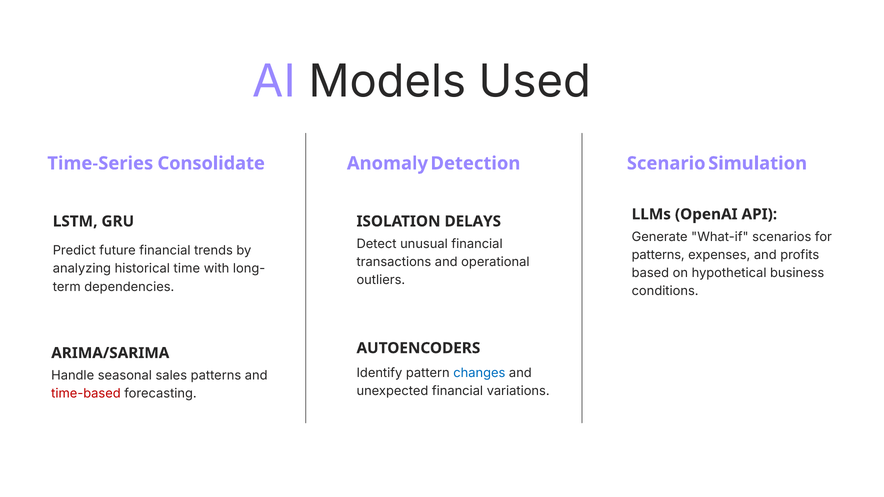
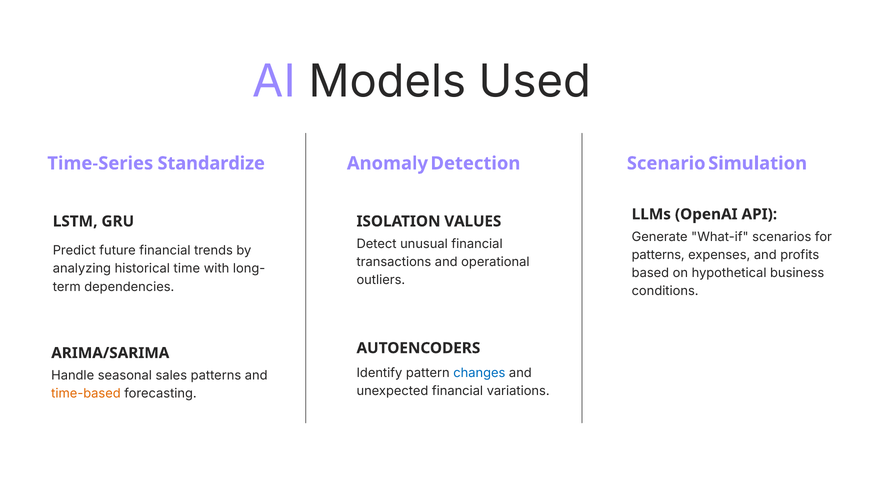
Consolidate: Consolidate -> Standardize (211, 163)
DELAYS: DELAYS -> VALUES (473, 221)
time-based colour: red -> orange (86, 394)
